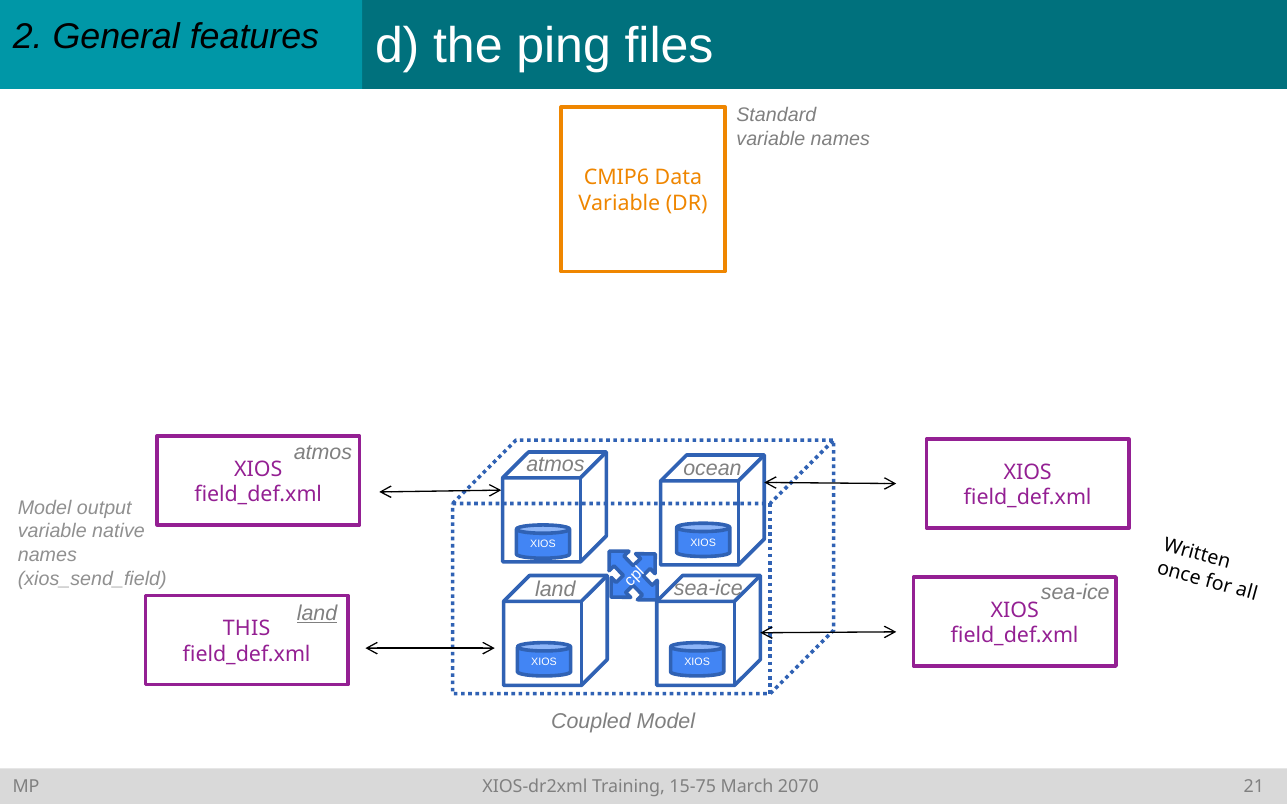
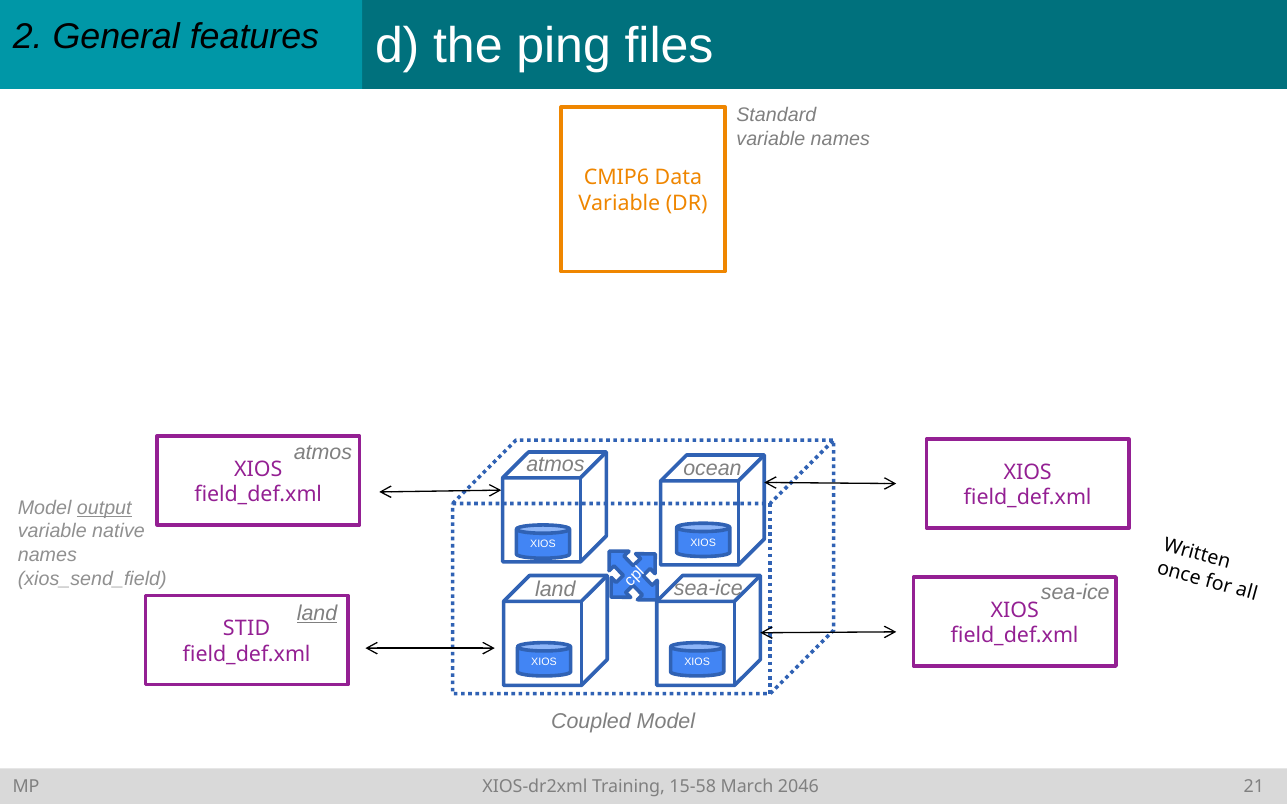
output underline: none -> present (104, 508)
THIS: THIS -> STID (247, 629)
15-75: 15-75 -> 15-58 (693, 787)
2070: 2070 -> 2046 (798, 787)
